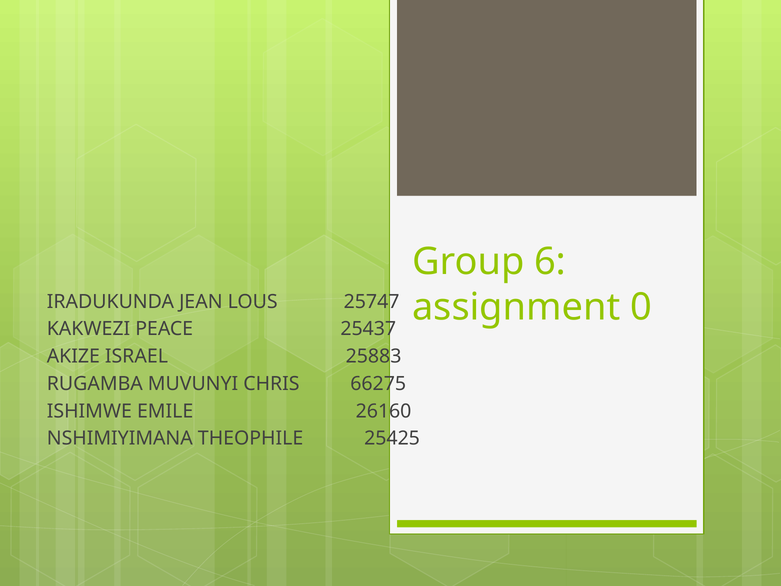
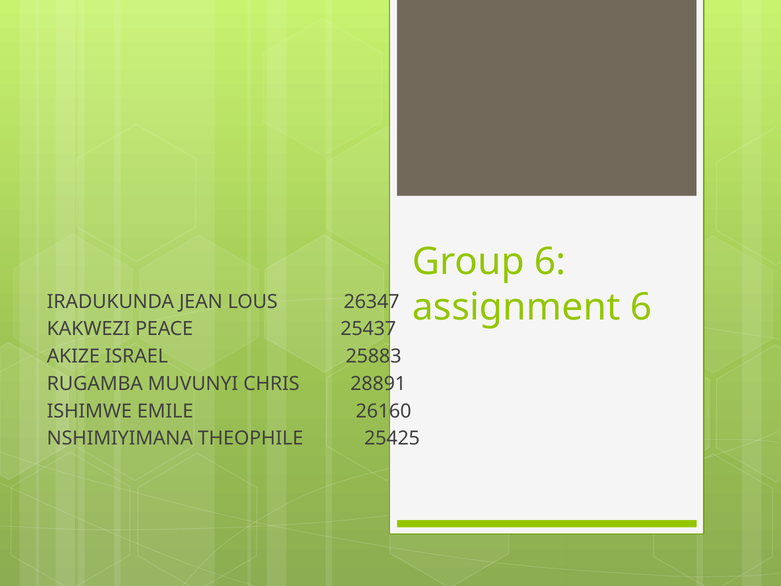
25747: 25747 -> 26347 (372, 302)
assignment 0: 0 -> 6 (641, 307)
66275: 66275 -> 28891 (378, 384)
